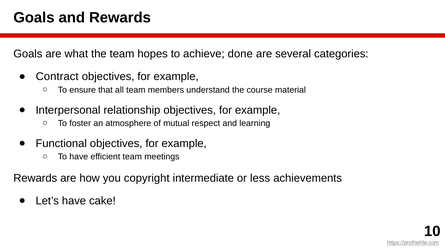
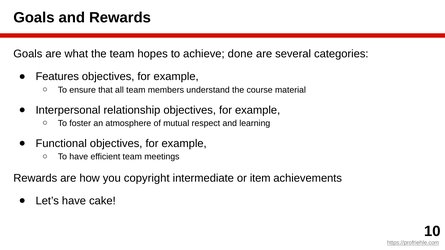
Contract: Contract -> Features (57, 77)
less: less -> item (260, 178)
